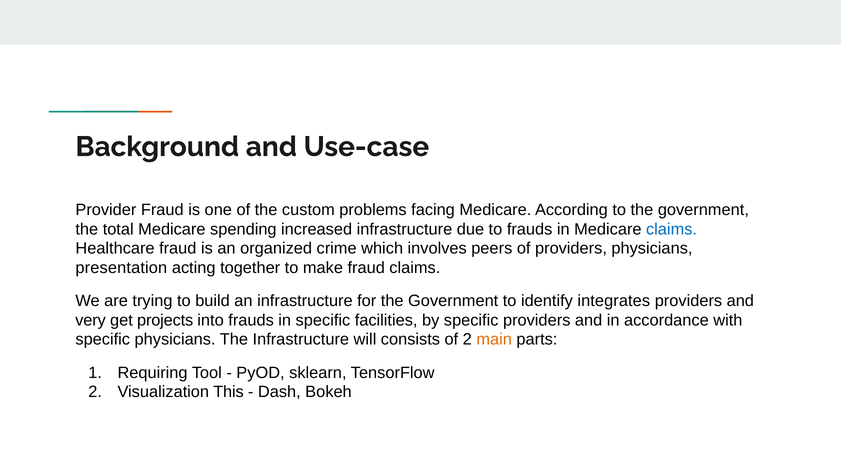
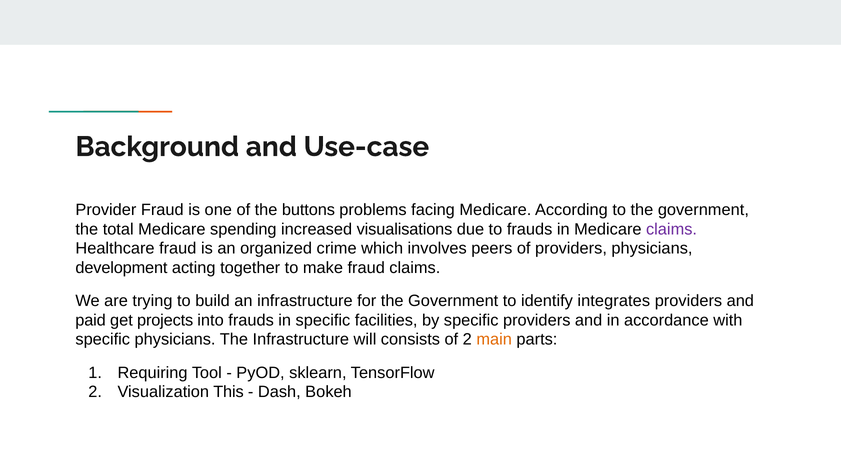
custom: custom -> buttons (308, 210)
increased infrastructure: infrastructure -> visualisations (405, 229)
claims colour: blue -> purple (672, 229)
presentation: presentation -> development (122, 268)
very: very -> paid (91, 320)
